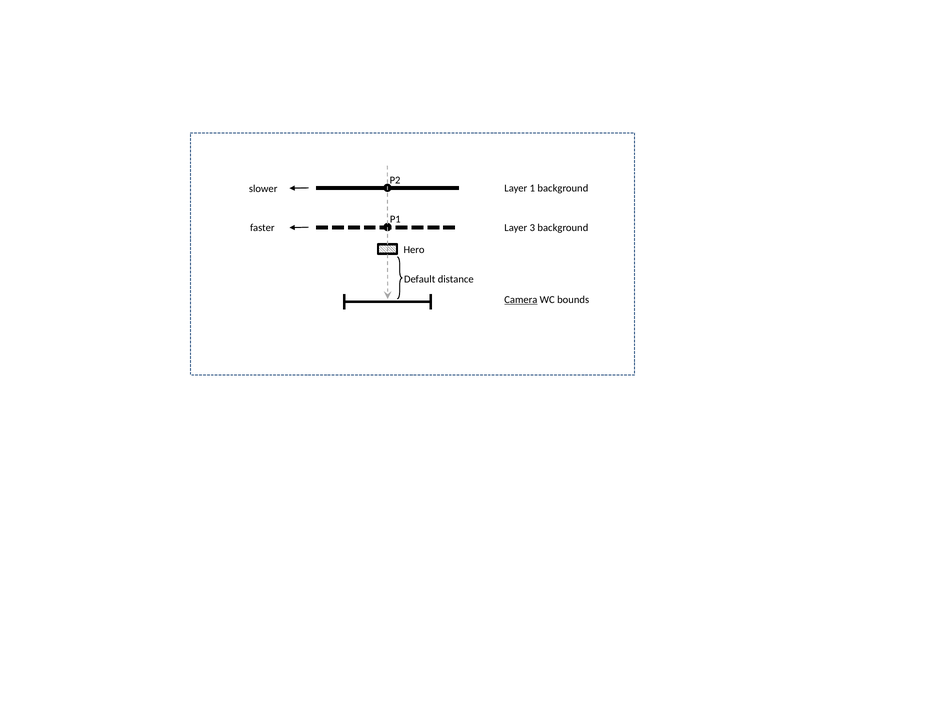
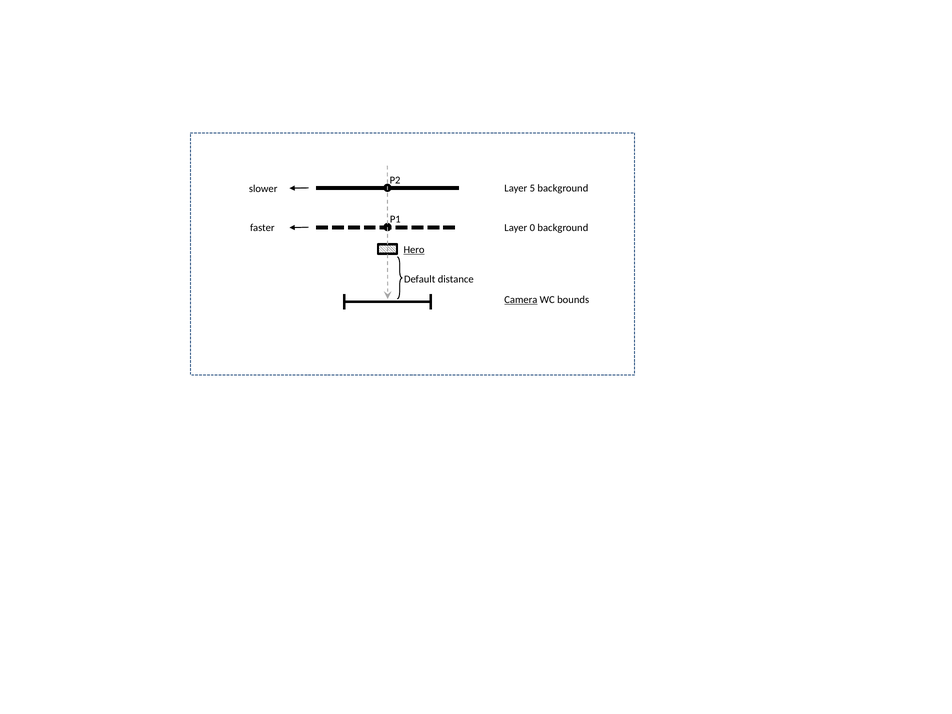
1: 1 -> 5 (532, 188)
3: 3 -> 0 (532, 228)
Hero underline: none -> present (414, 250)
